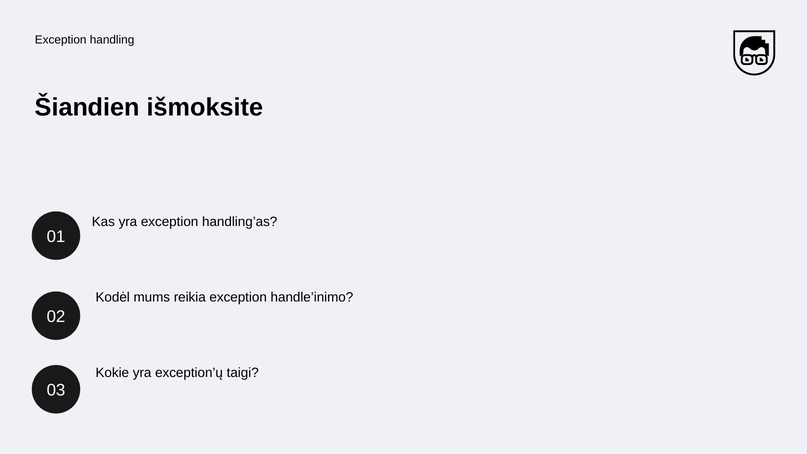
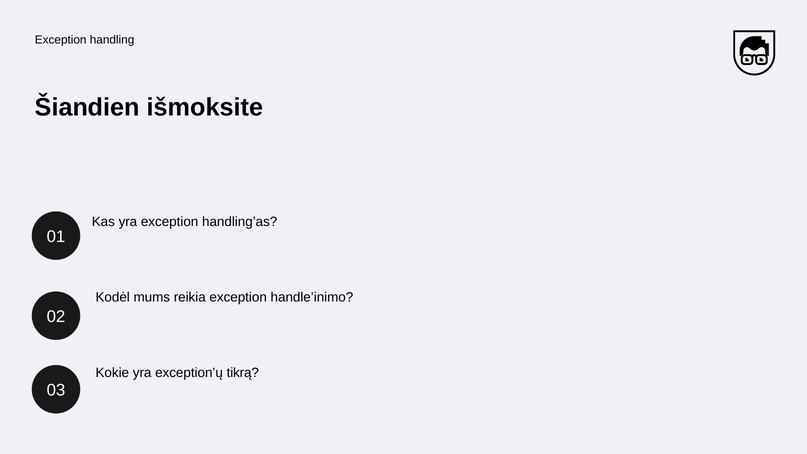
taigi: taigi -> tikrą (243, 373)
